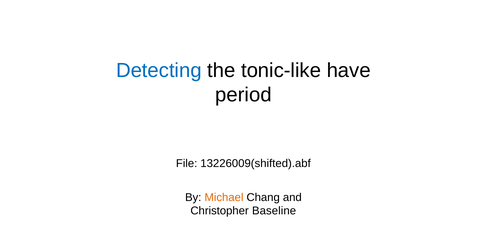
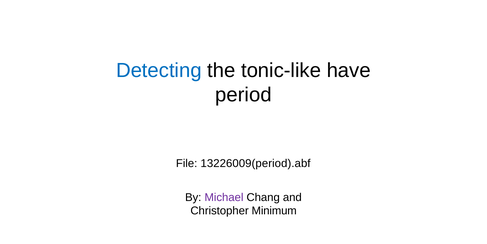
13226009(shifted).abf: 13226009(shifted).abf -> 13226009(period).abf (256, 163)
Michael colour: orange -> purple (224, 197)
Baseline: Baseline -> Minimum (274, 210)
